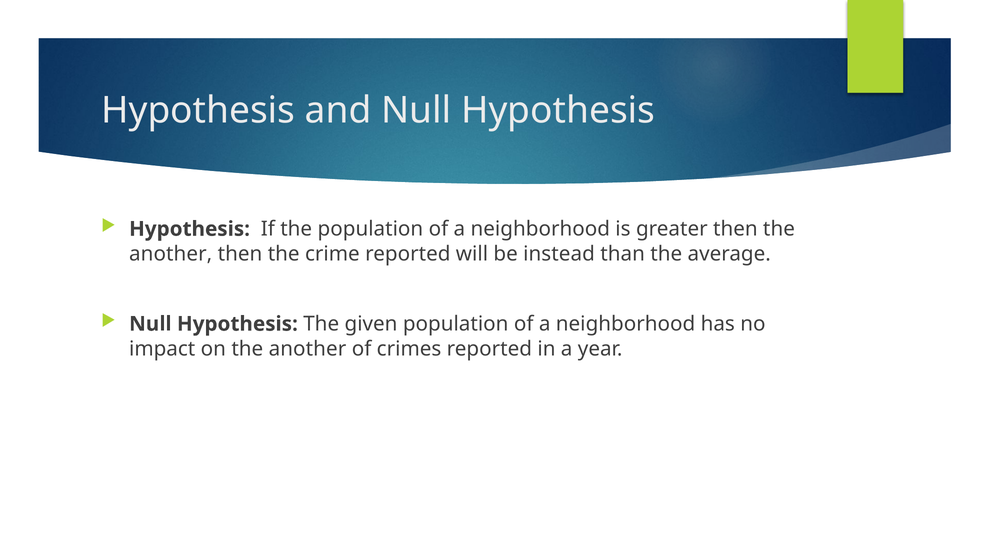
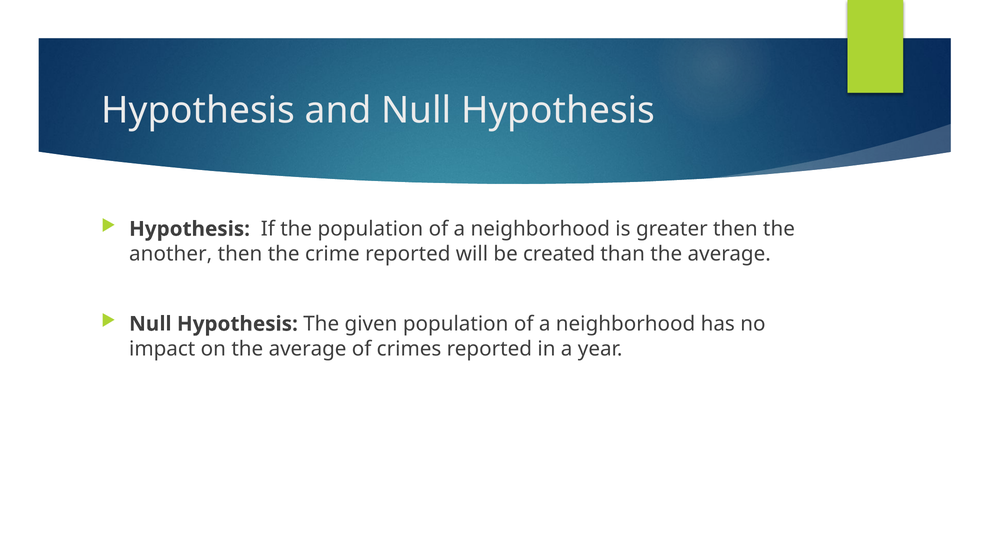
instead: instead -> created (559, 254)
on the another: another -> average (308, 349)
